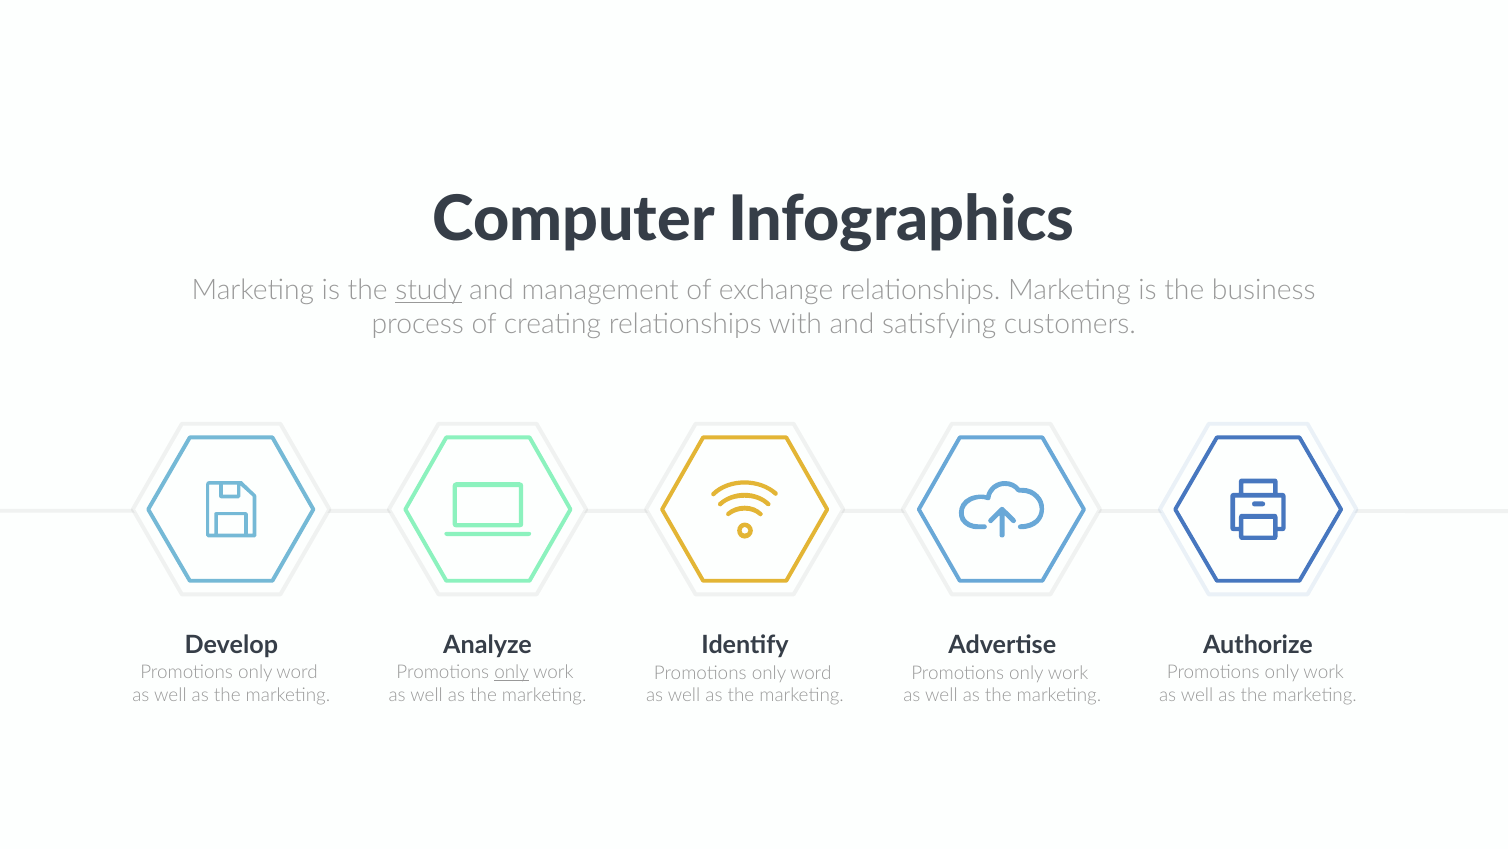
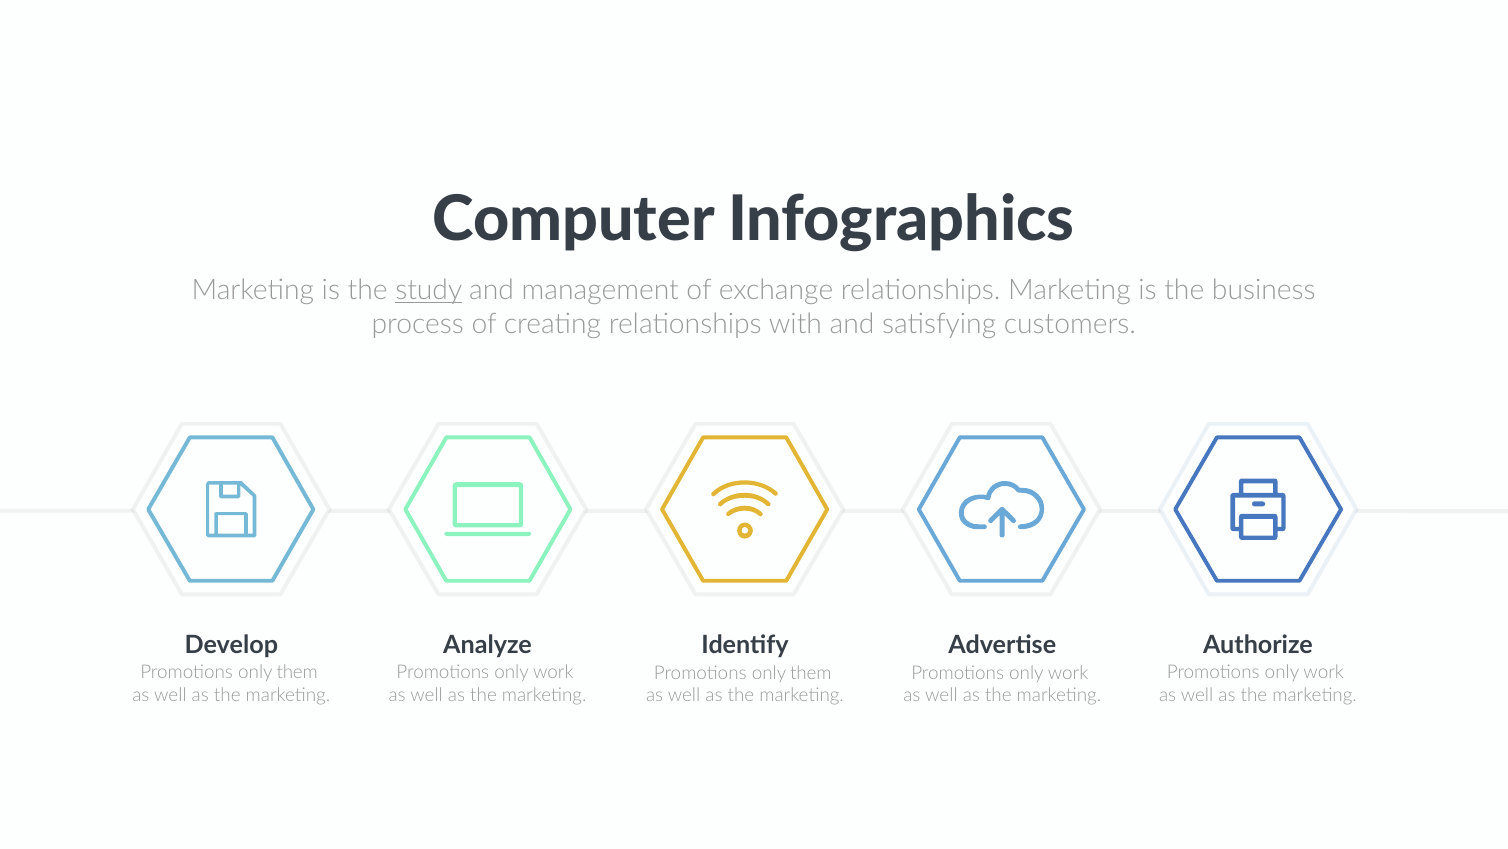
word: word -> them (297, 672)
only underline: present -> none (512, 672)
word: word -> them (811, 672)
